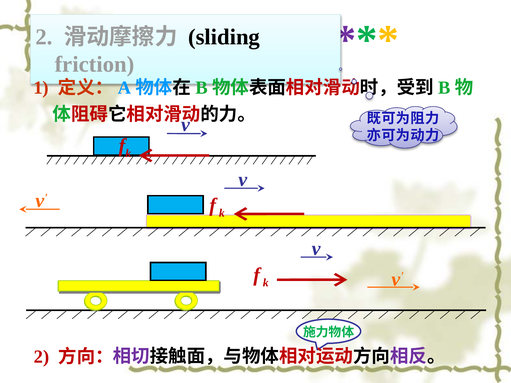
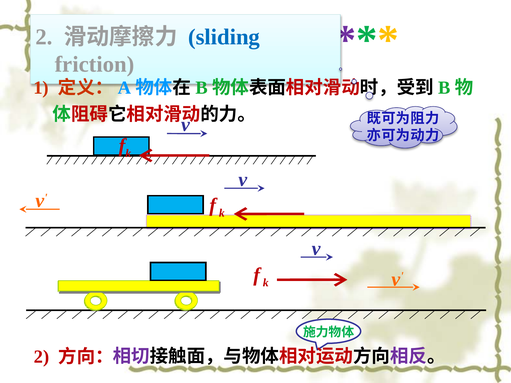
sliding colour: black -> blue (224, 37)
